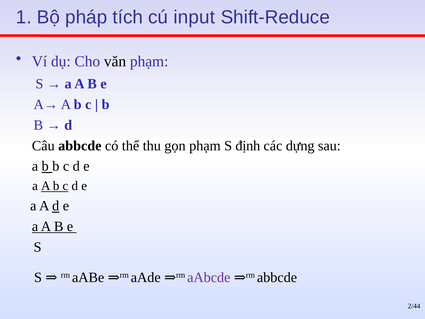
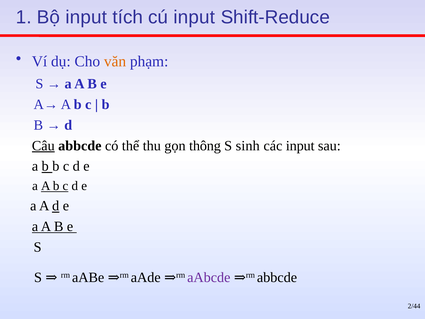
Bộ pháp: pháp -> input (86, 17)
văn colour: black -> orange (115, 61)
Câu underline: none -> present (43, 146)
gọn phạm: phạm -> thông (205, 146)
định: định -> sinh (248, 146)
các dựng: dựng -> input (300, 146)
